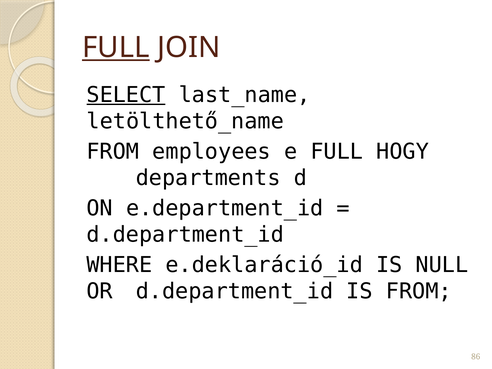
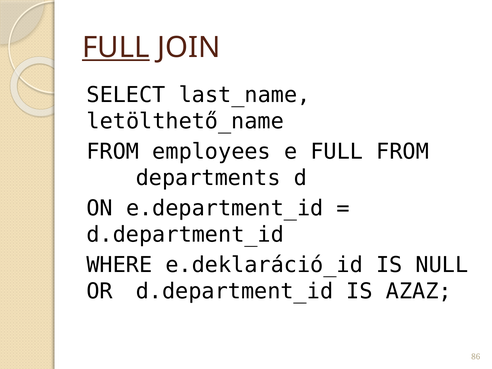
SELECT underline: present -> none (126, 95)
FULL HOGY: HOGY -> FROM (403, 152)
IS FROM: FROM -> AZAZ (419, 291)
